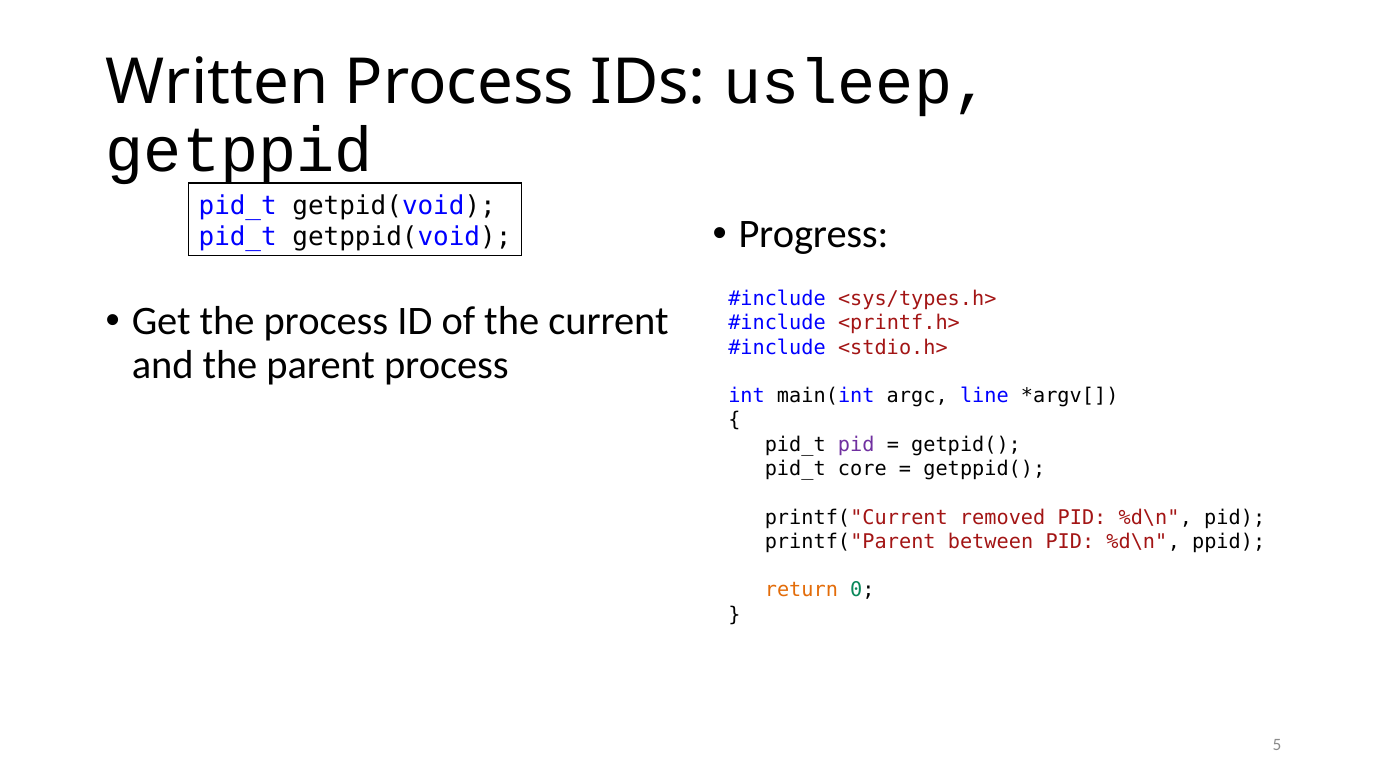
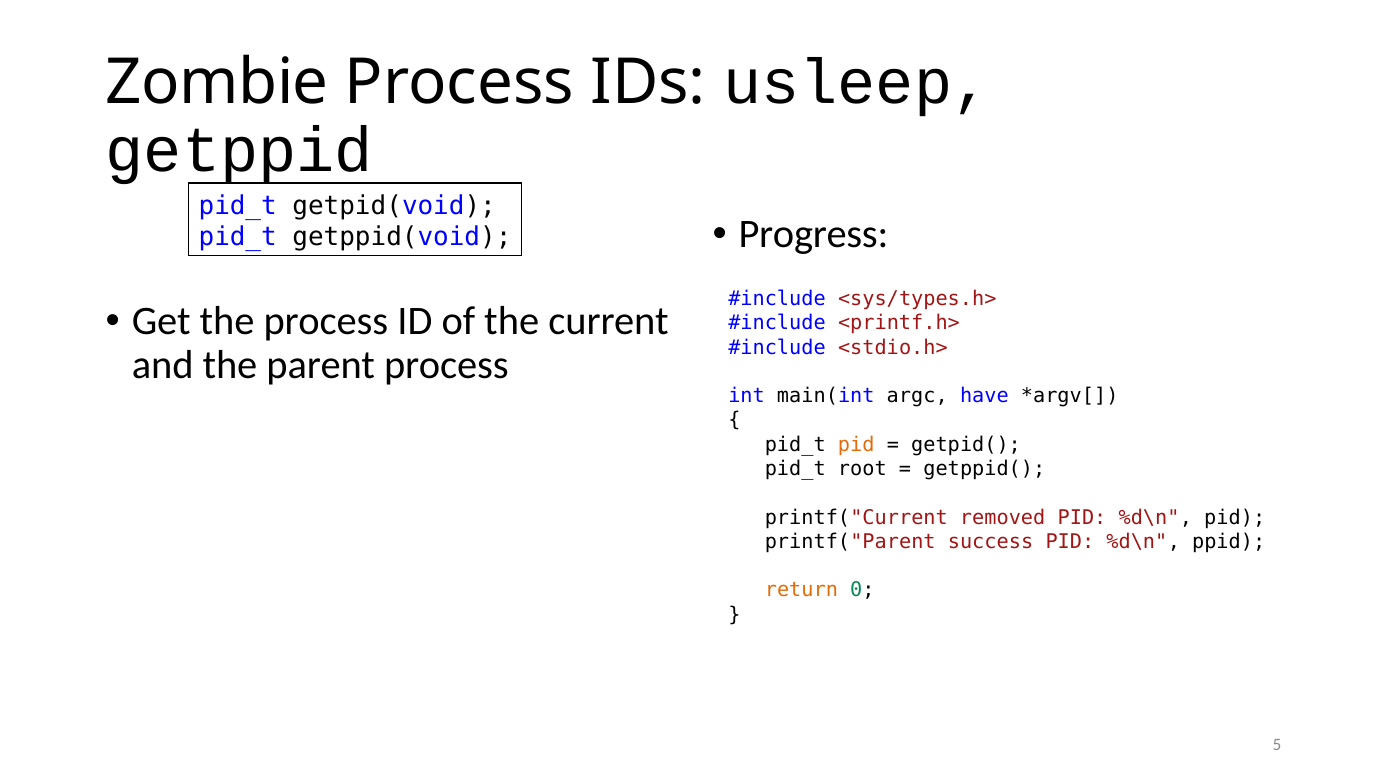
Written: Written -> Zombie (217, 82)
line: line -> have (984, 396)
pid colour: purple -> orange (856, 445)
core: core -> root (862, 469)
between: between -> success (991, 542)
